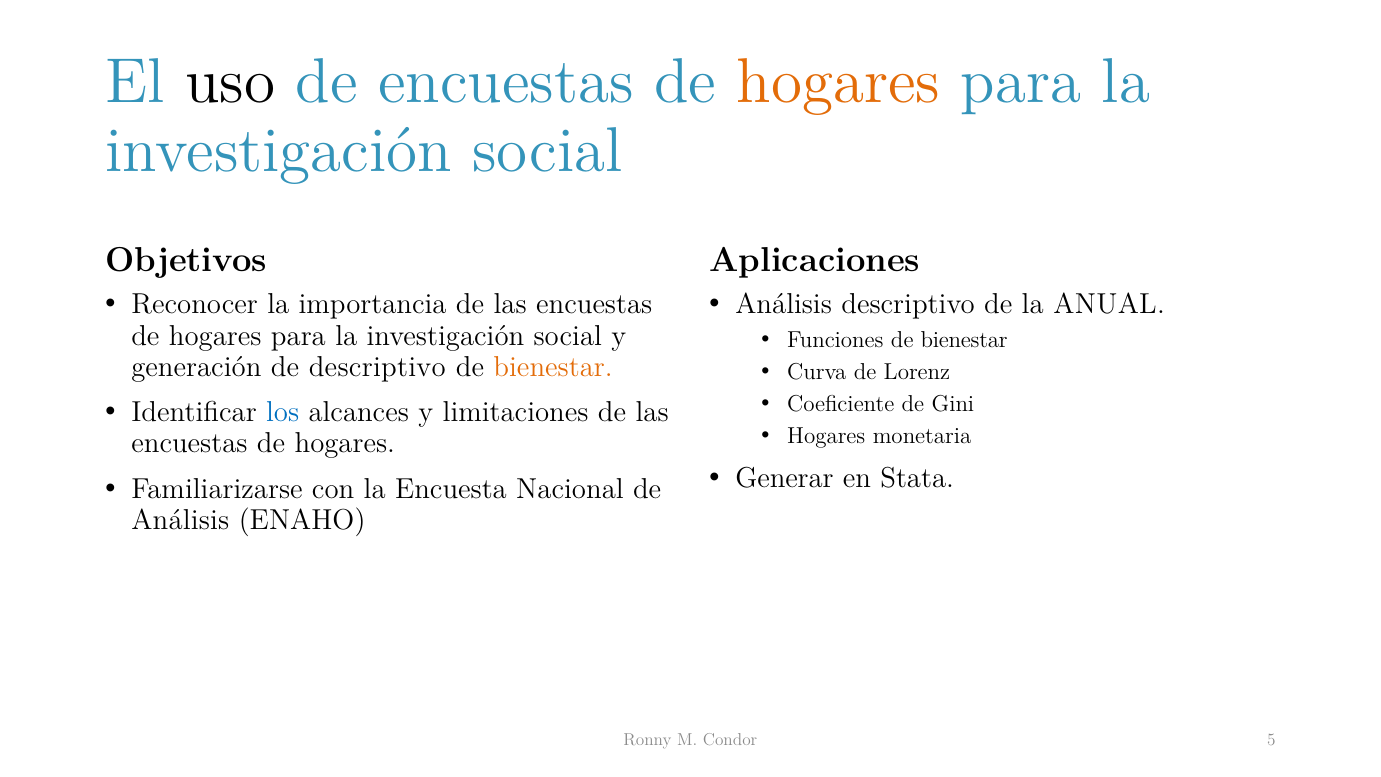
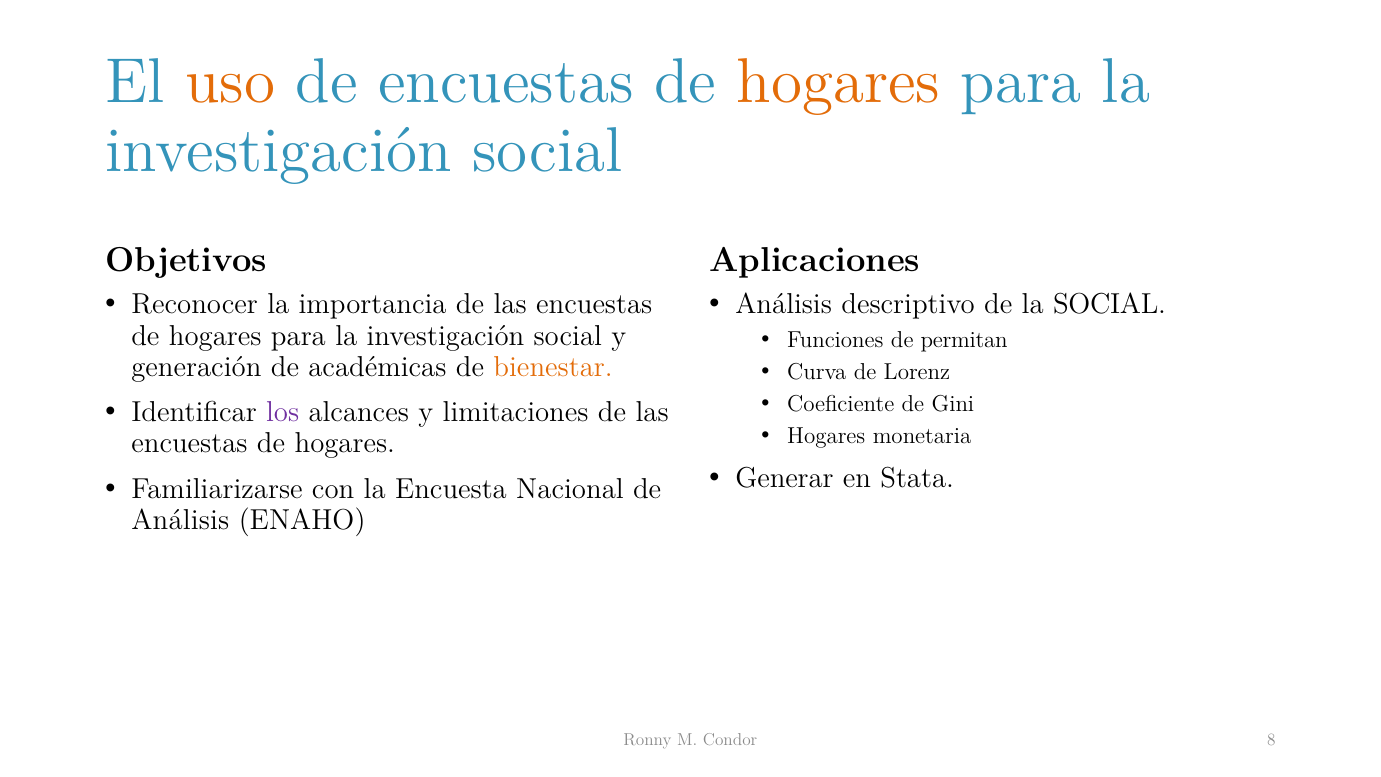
uso colour: black -> orange (230, 82)
la ANUAL: ANUAL -> SOCIAL (1109, 304)
Funciones de bienestar: bienestar -> permitan (964, 340)
de descriptivo: descriptivo -> académicas (377, 367)
los colour: blue -> purple (283, 412)
5: 5 -> 8 (1271, 740)
